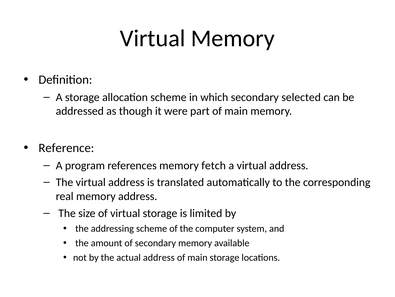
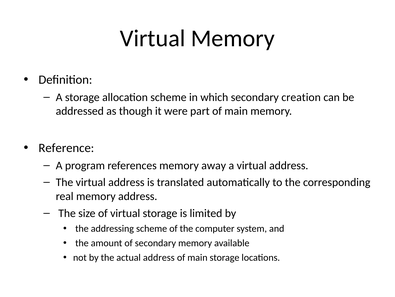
selected: selected -> creation (301, 97)
fetch: fetch -> away (214, 165)
